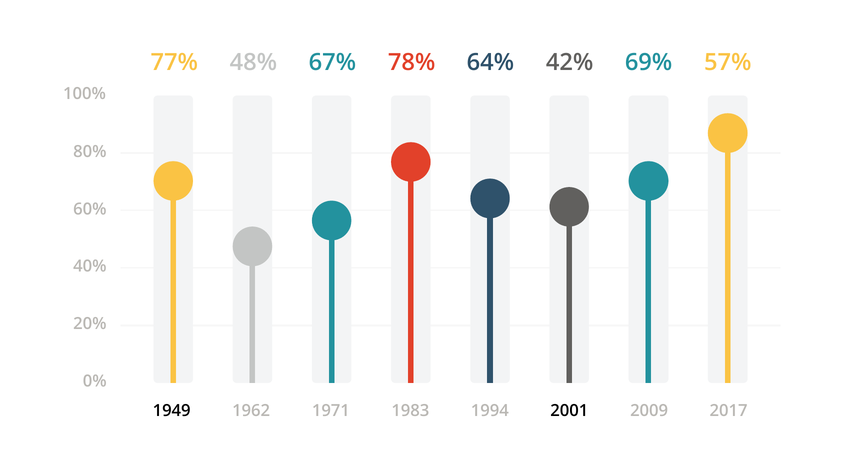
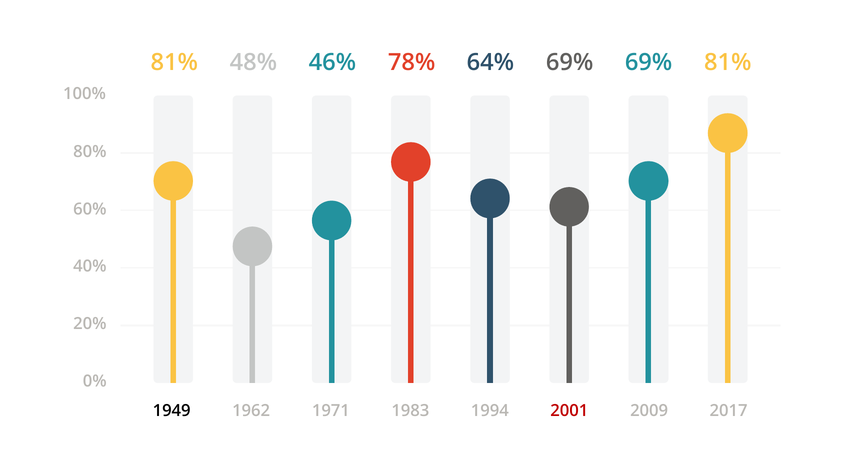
77%: 77% -> 81% (174, 63)
67%: 67% -> 46% (332, 63)
64% 42%: 42% -> 69% (570, 63)
69% 57%: 57% -> 81% (728, 63)
2001 colour: black -> red (569, 411)
